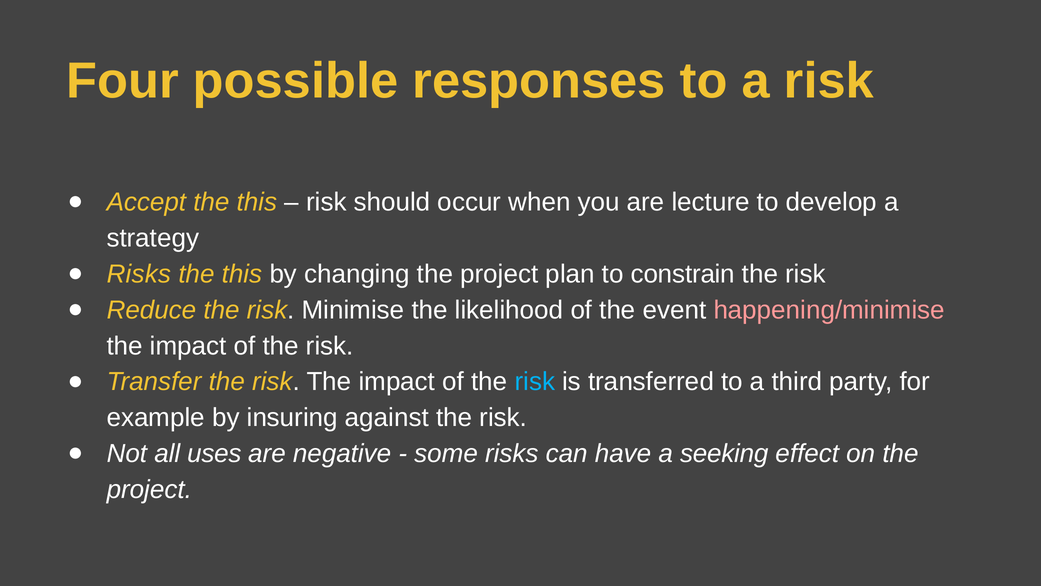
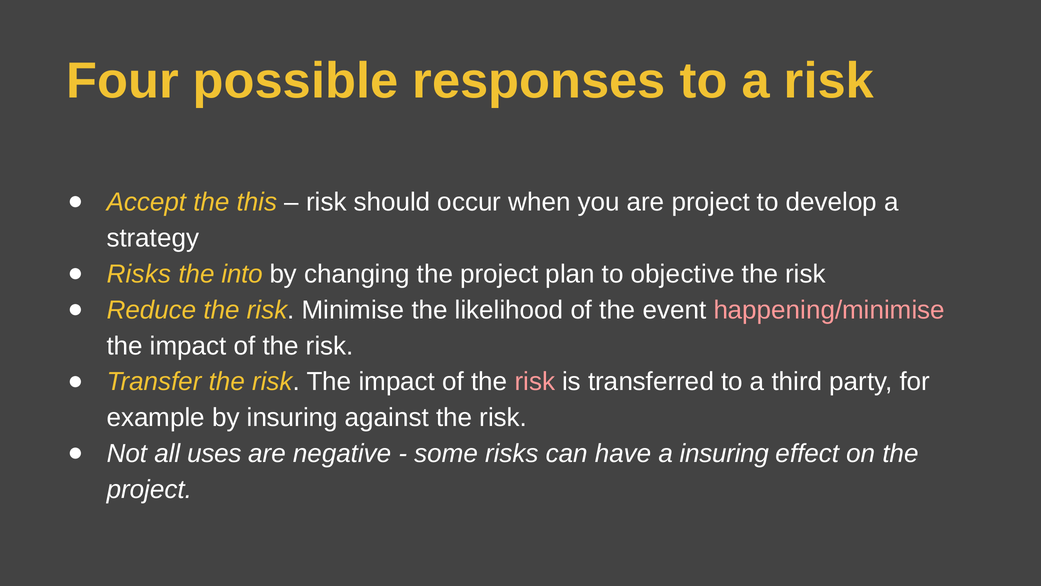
are lecture: lecture -> project (711, 202)
this: this -> into (242, 274)
constrain: constrain -> objective (683, 274)
risk colour: light blue -> pink (535, 382)
a seeking: seeking -> insuring (724, 453)
